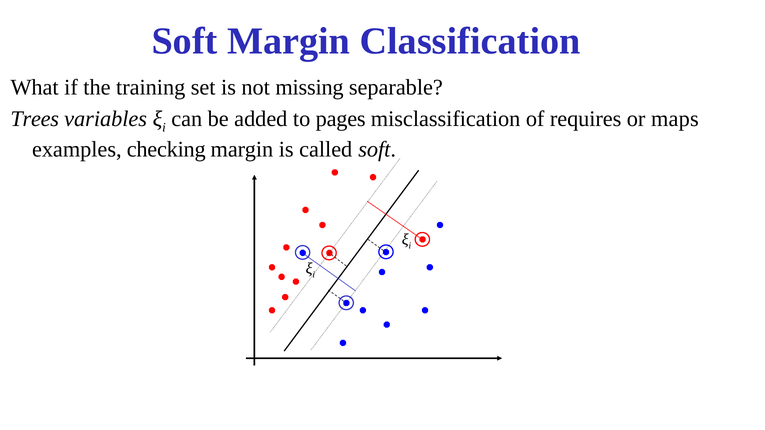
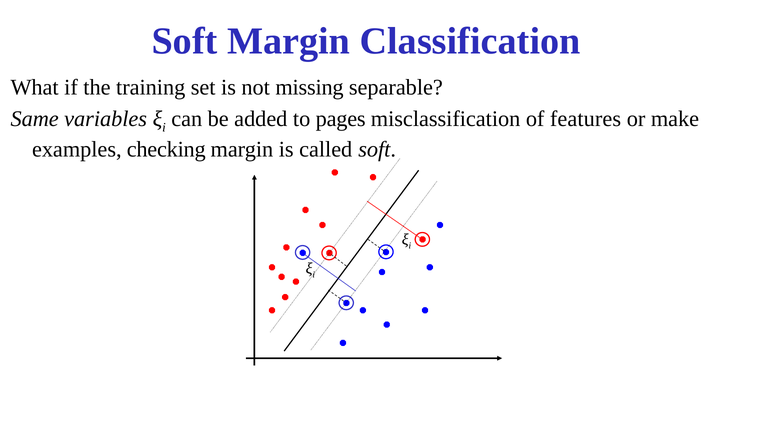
Trees: Trees -> Same (35, 119)
requires: requires -> features (586, 119)
maps: maps -> make (675, 119)
